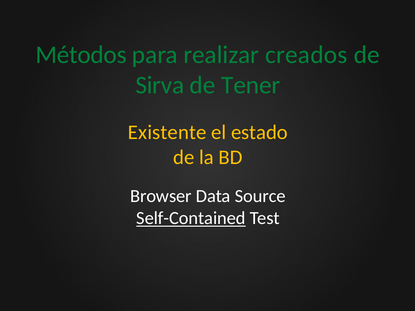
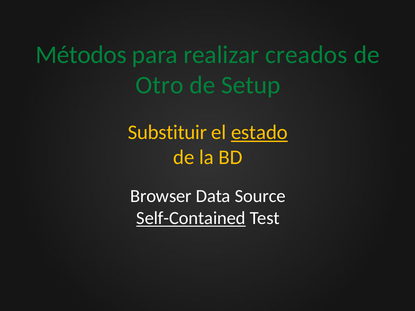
Sirva: Sirva -> Otro (160, 85)
Tener: Tener -> Setup (251, 85)
Existente: Existente -> Substituir (167, 132)
estado underline: none -> present (259, 132)
